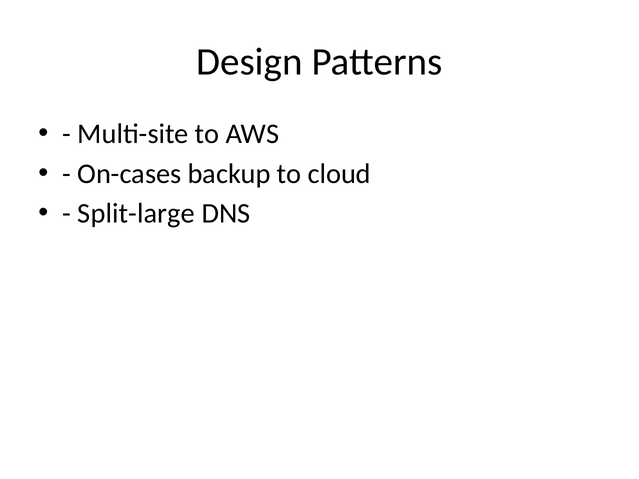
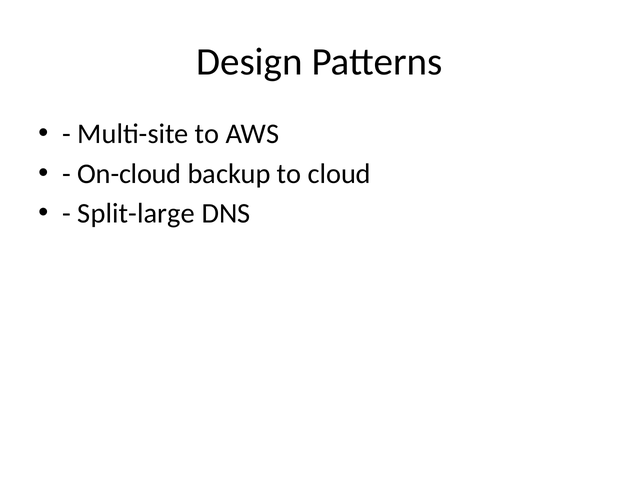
On-cases: On-cases -> On-cloud (129, 174)
